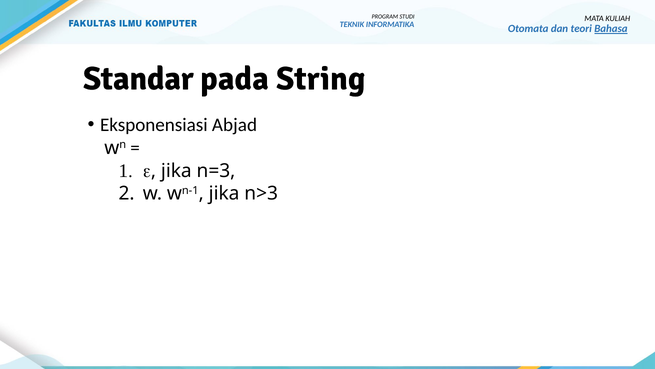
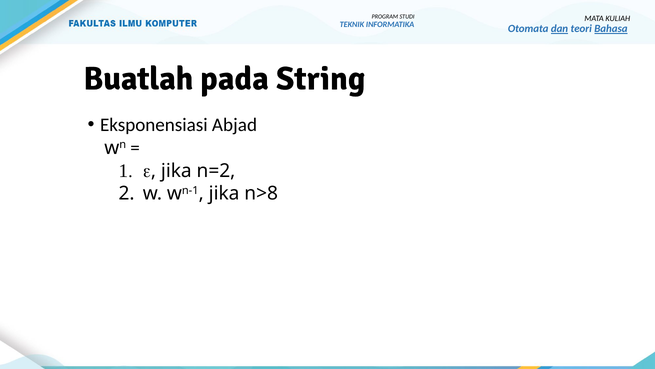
dan underline: none -> present (560, 29)
Standar: Standar -> Buatlah (138, 78)
n=3: n=3 -> n=2 (216, 170)
n>3: n>3 -> n>8 (261, 193)
